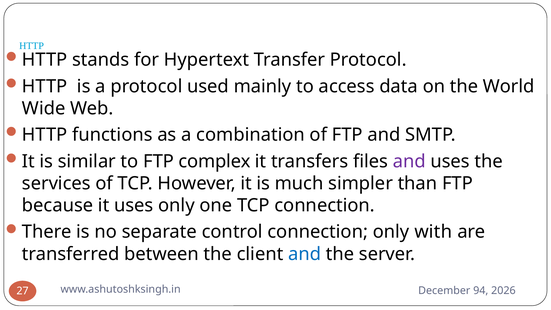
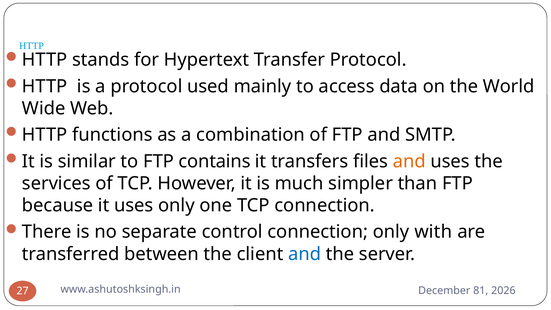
complex: complex -> contains (215, 161)
and colour: purple -> orange (409, 161)
94: 94 -> 81 (481, 290)
